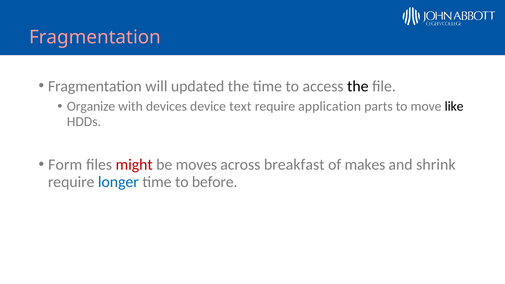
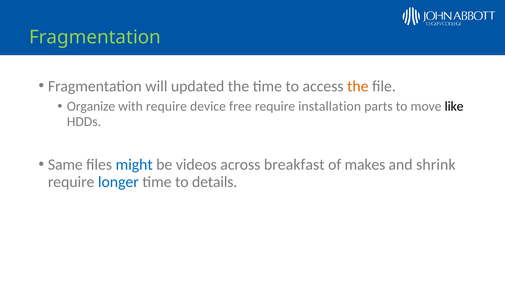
Fragmentation colour: pink -> light green (95, 37)
the colour: black -> orange (358, 86)
with devices: devices -> require (166, 106)
text: text -> free (240, 106)
application: application -> installation (330, 106)
Form: Form -> Same (65, 165)
might colour: red -> blue (134, 165)
moves: moves -> videos (196, 165)
before: before -> details (215, 182)
